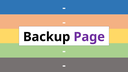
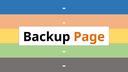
Page colour: purple -> orange (89, 37)
